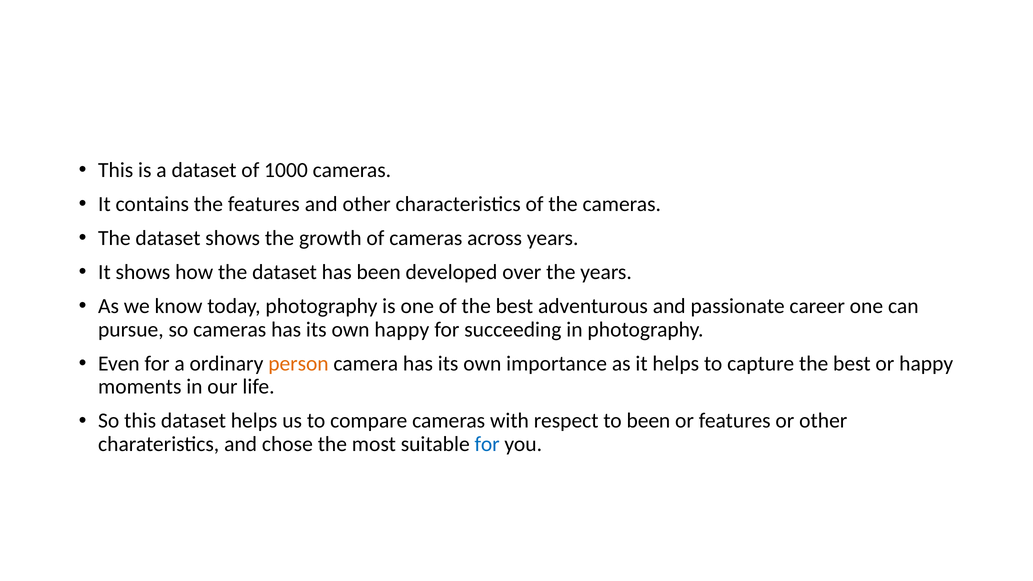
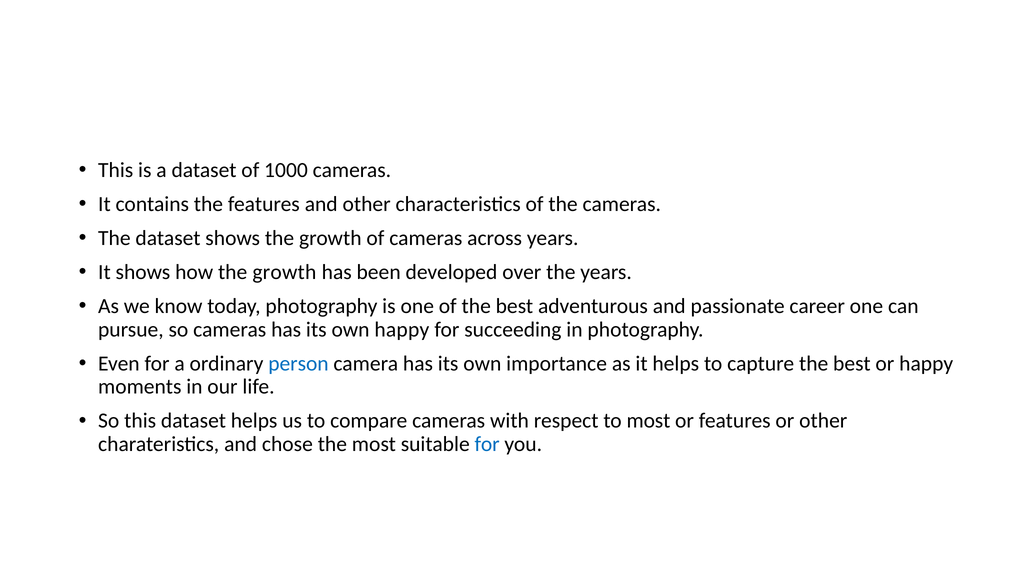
how the dataset: dataset -> growth (284, 272)
person colour: orange -> blue (298, 364)
to been: been -> most (648, 421)
